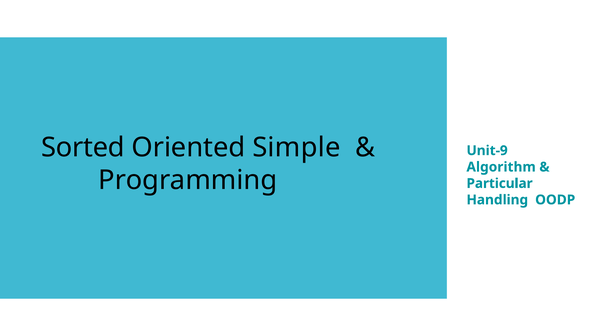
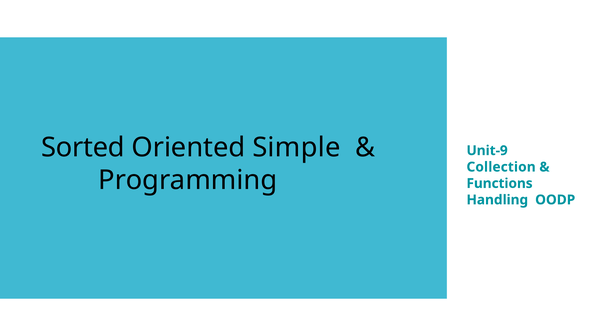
Algorithm: Algorithm -> Collection (501, 167)
Particular: Particular -> Functions (500, 183)
